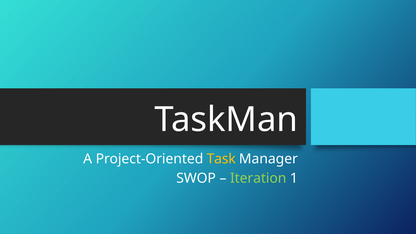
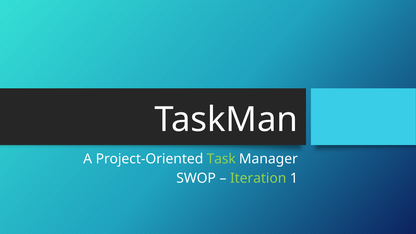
Task colour: yellow -> light green (221, 159)
